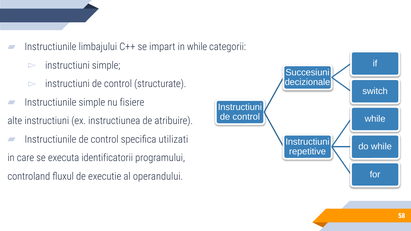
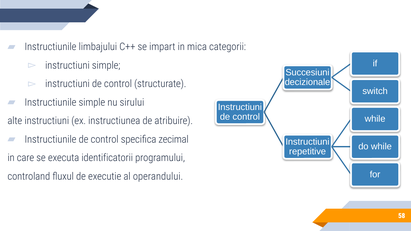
in while: while -> mica (197, 47)
fisiere: fisiere -> sirului (132, 102)
utilizati: utilizati -> zecimal (174, 139)
